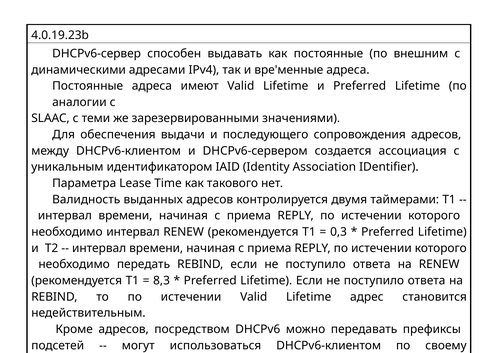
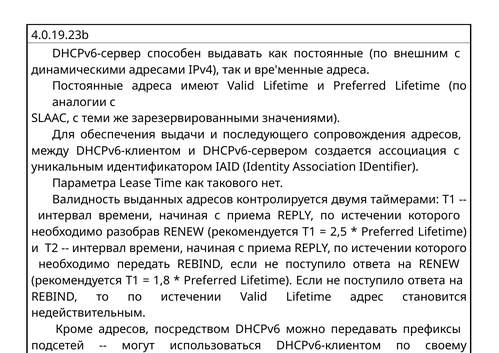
необходимо интервал: интервал -> разобрав (133, 232)
0,3: 0,3 -> 2,5 (339, 232)
8,3: 8,3 -> 1,8 (162, 280)
